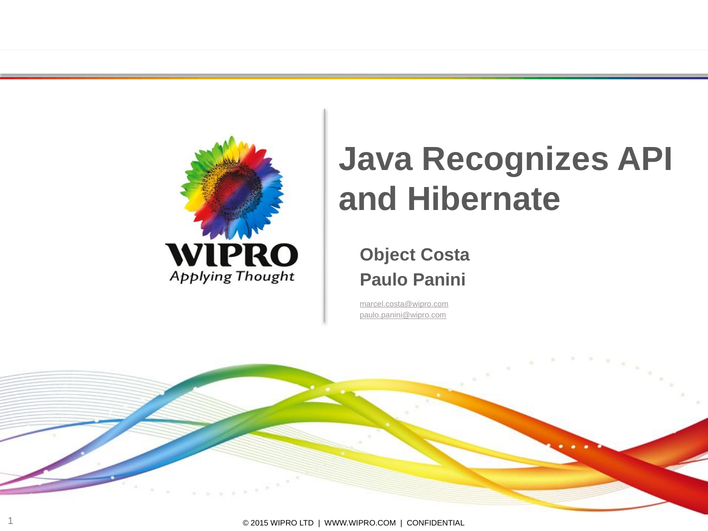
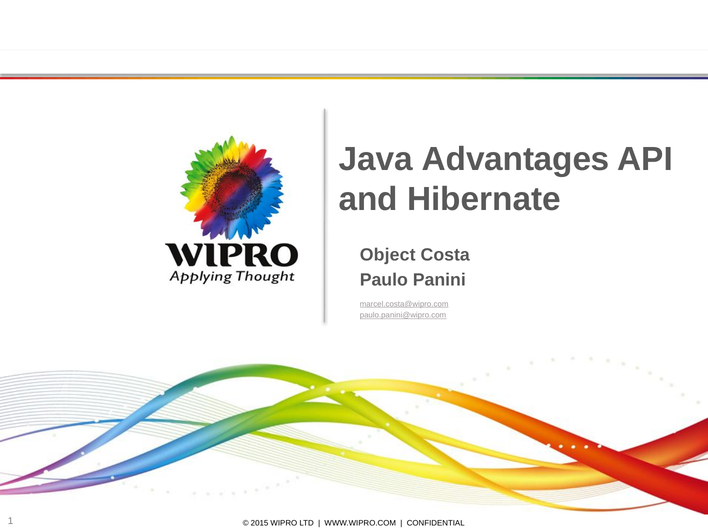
Recognizes: Recognizes -> Advantages (516, 159)
